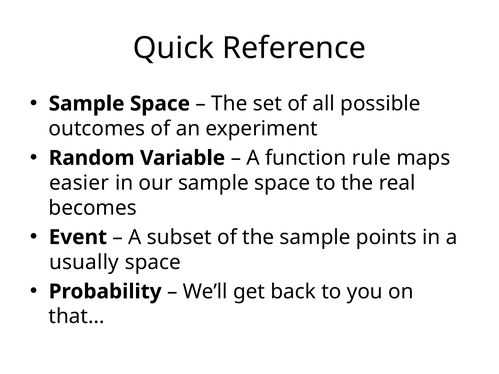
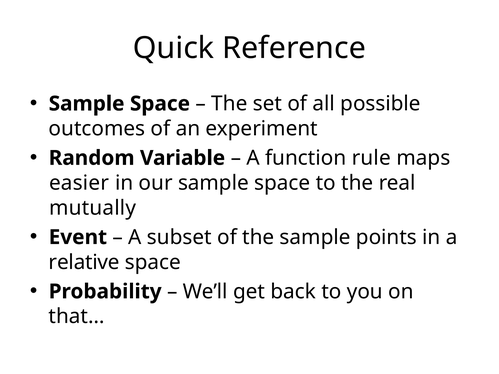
becomes: becomes -> mutually (93, 208)
usually: usually -> relative (84, 262)
